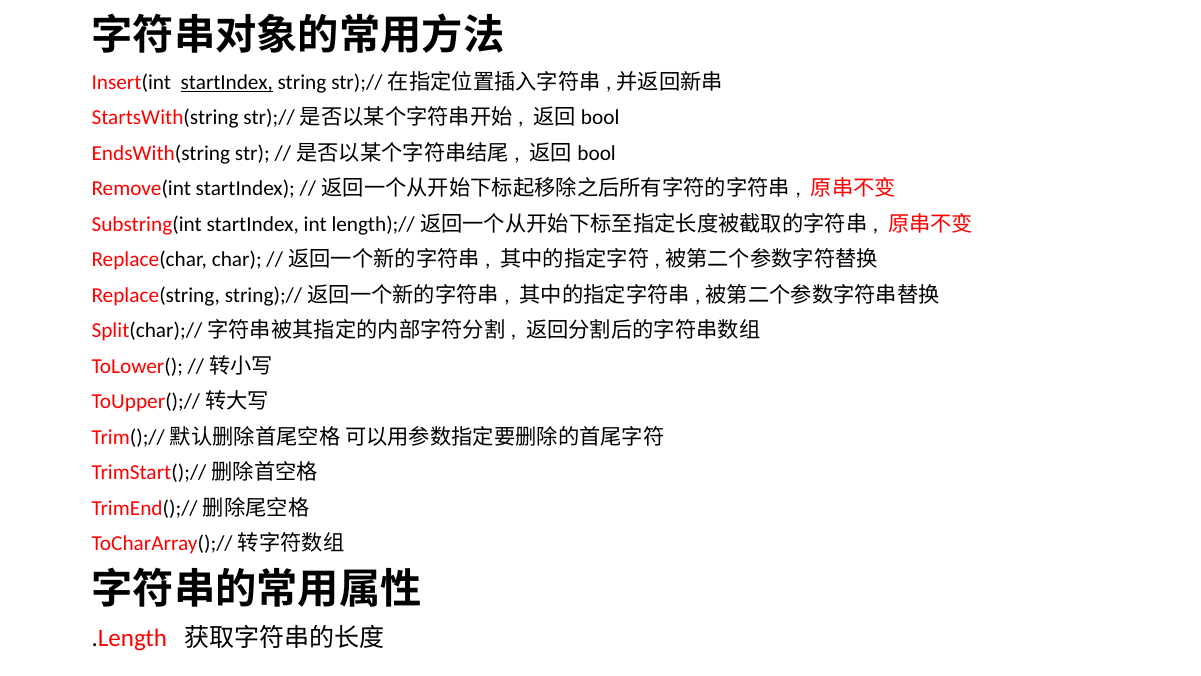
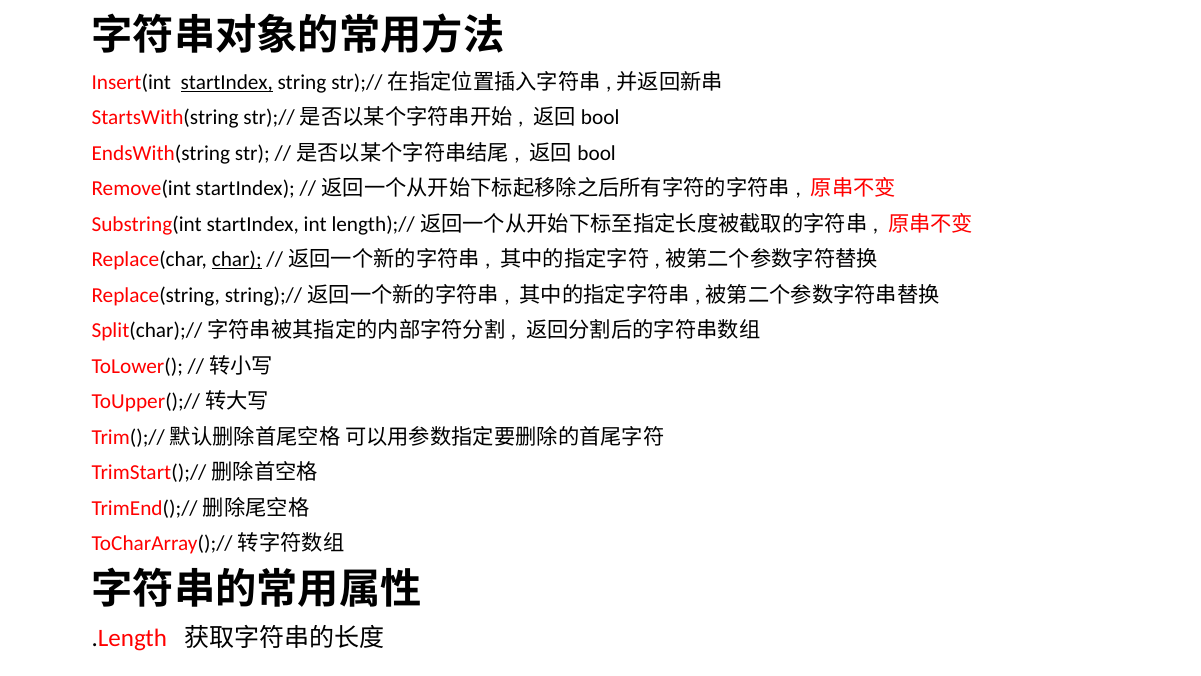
char underline: none -> present (237, 259)
